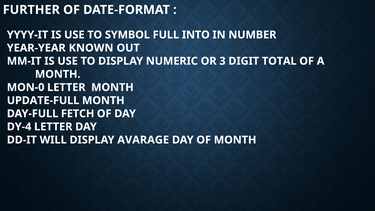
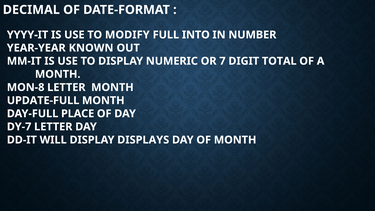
FURTHER: FURTHER -> DECIMAL (31, 10)
SYMBOL: SYMBOL -> MODIFY (127, 35)
3: 3 -> 7 (222, 61)
MON-0: MON-0 -> MON-8 (26, 87)
FETCH: FETCH -> PLACE (78, 114)
DY-4: DY-4 -> DY-7 (19, 127)
AVARAGE: AVARAGE -> DISPLAYS (143, 140)
